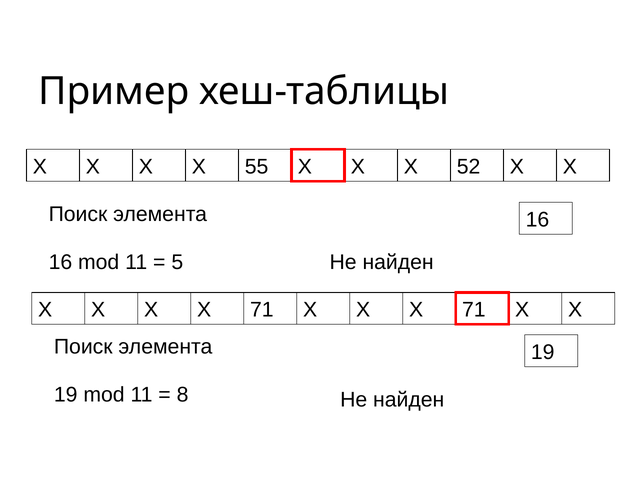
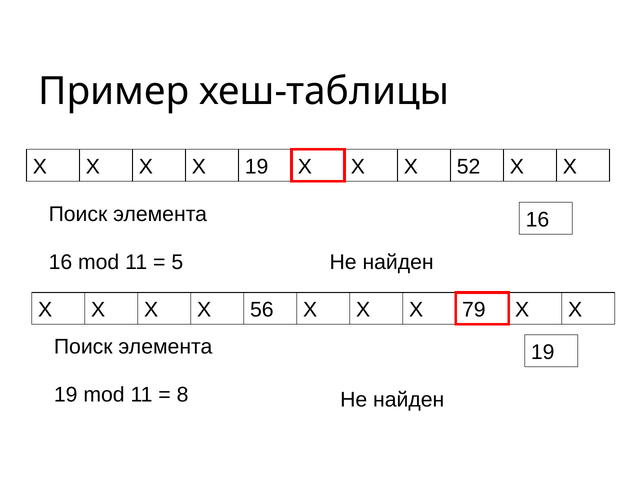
55: 55 -> 19 (257, 167)
71: 71 -> 56 (262, 310)
X X X 71: 71 -> 79 (474, 310)
